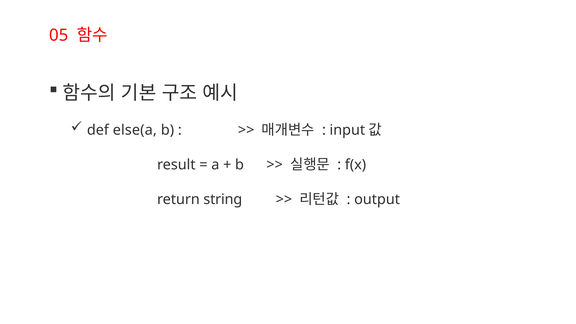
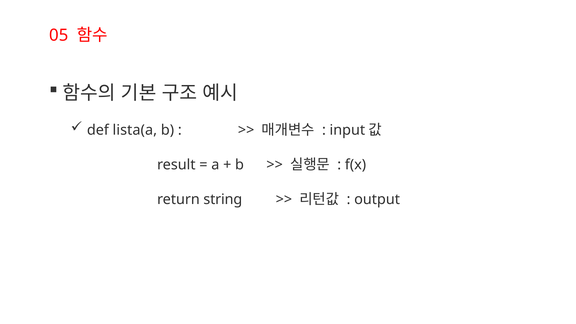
else(a: else(a -> lista(a (135, 130)
